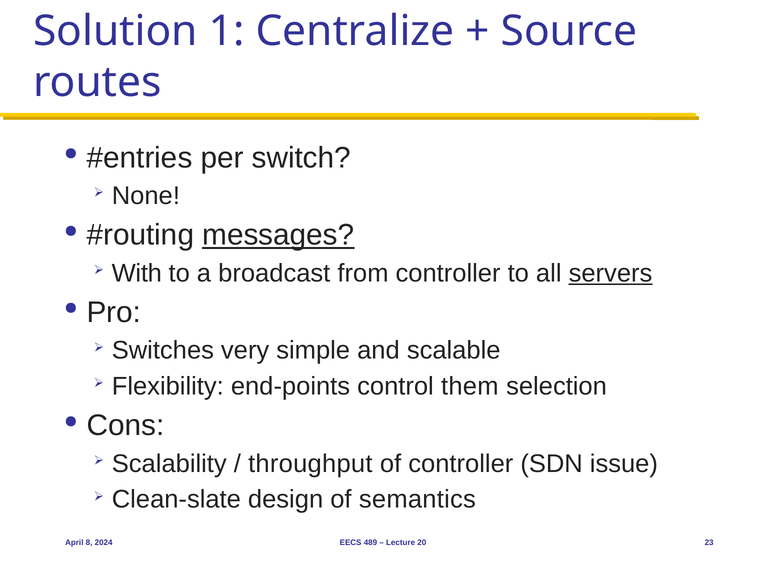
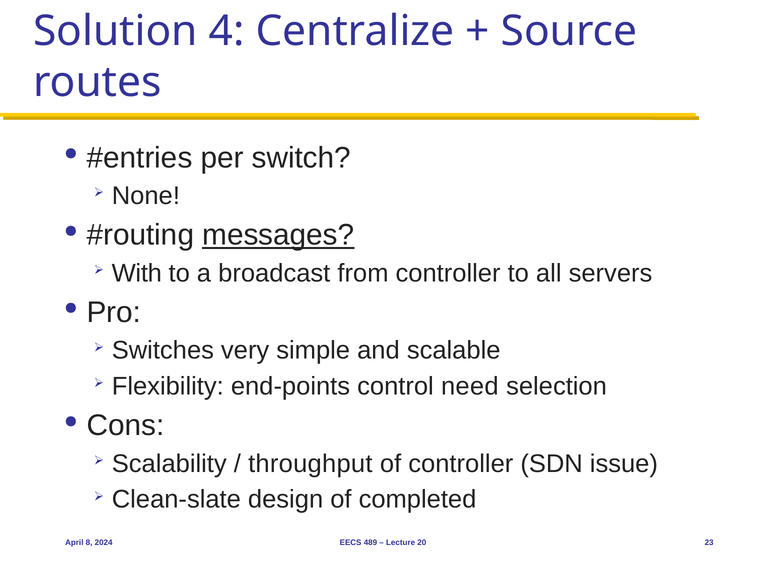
1: 1 -> 4 (227, 31)
servers underline: present -> none (611, 273)
them: them -> need (470, 387)
semantics: semantics -> completed (418, 500)
